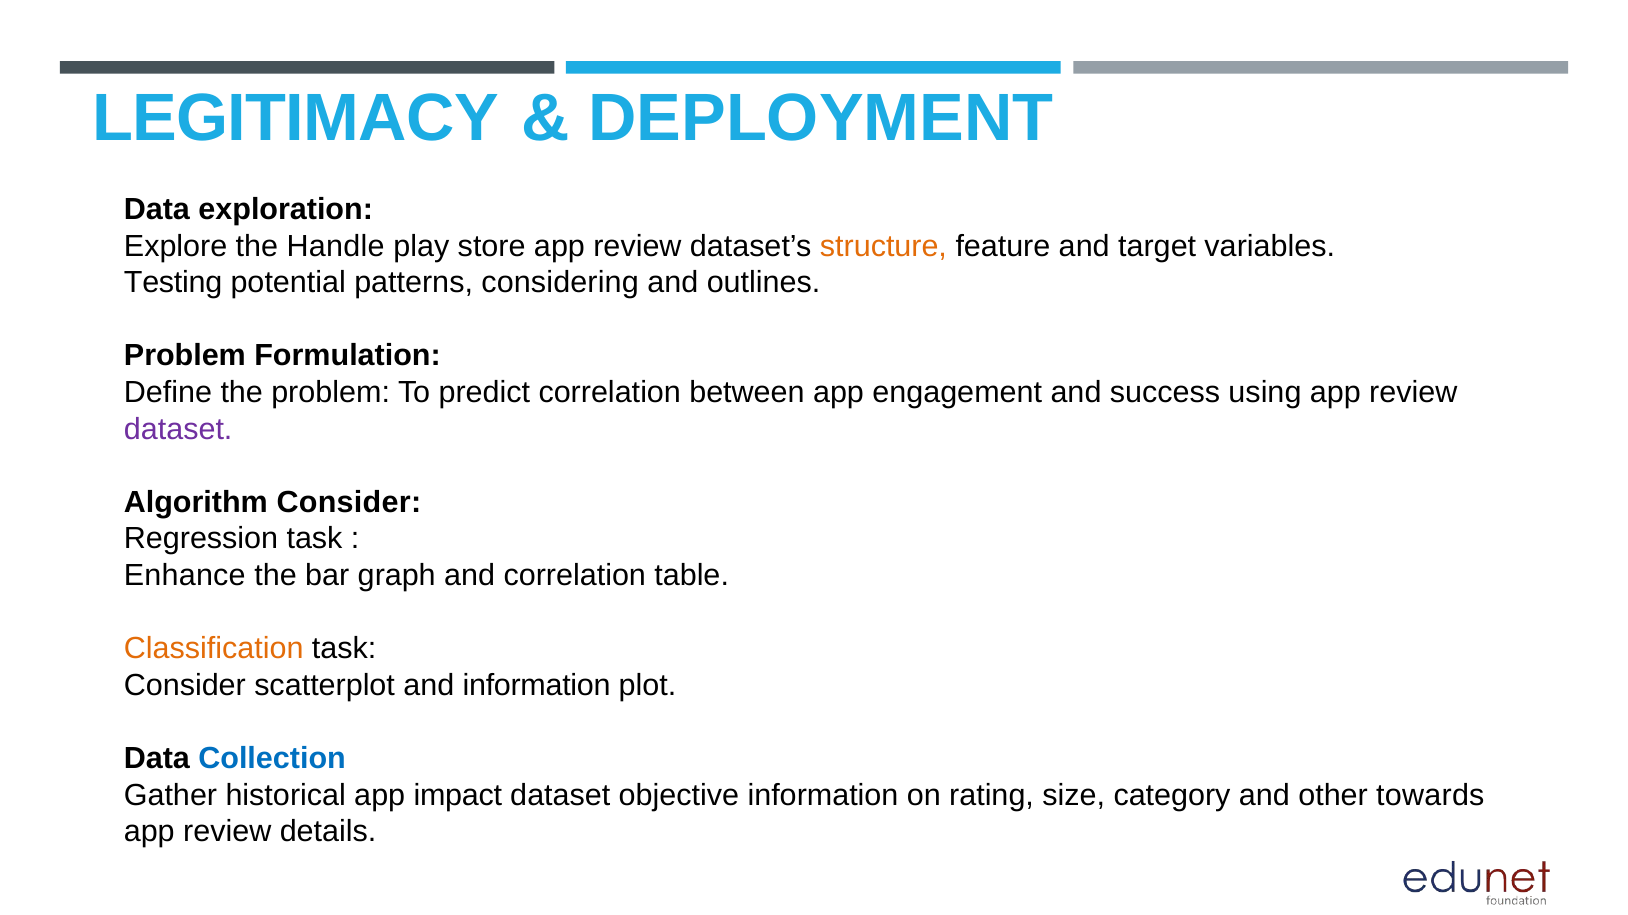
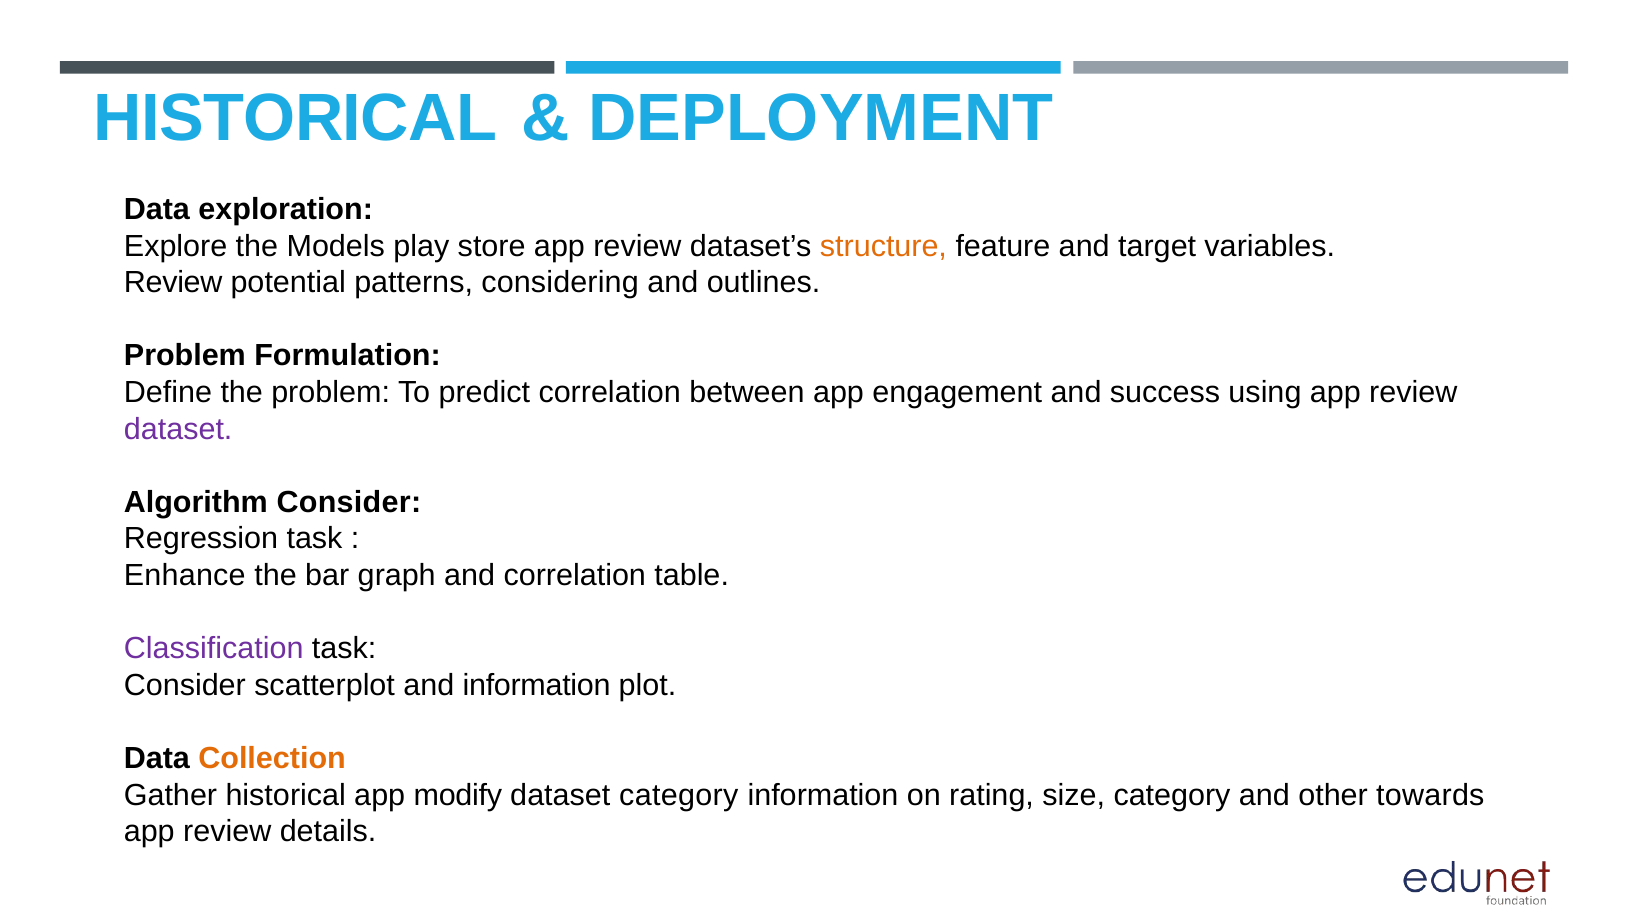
LEGITIMACY: LEGITIMACY -> HISTORICAL (295, 118)
Handle: Handle -> Models (336, 246)
Testing: Testing -> Review (173, 283)
Classification colour: orange -> purple (214, 649)
Collection colour: blue -> orange (272, 759)
impact: impact -> modify (458, 796)
dataset objective: objective -> category (679, 796)
